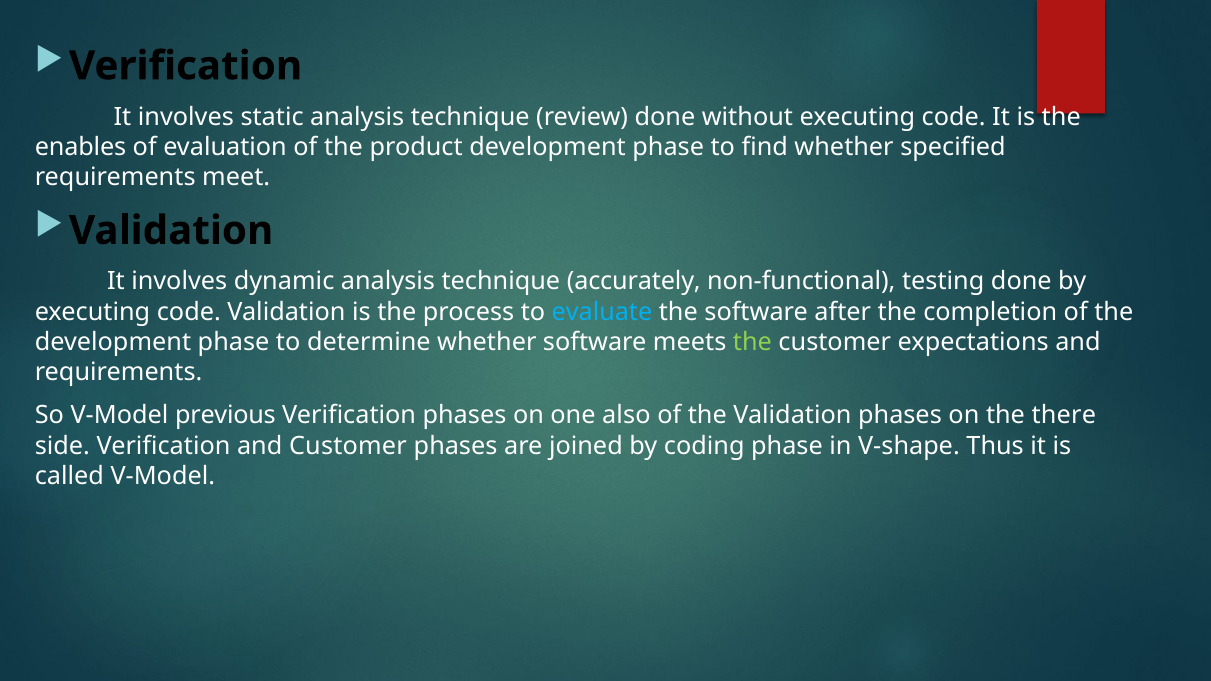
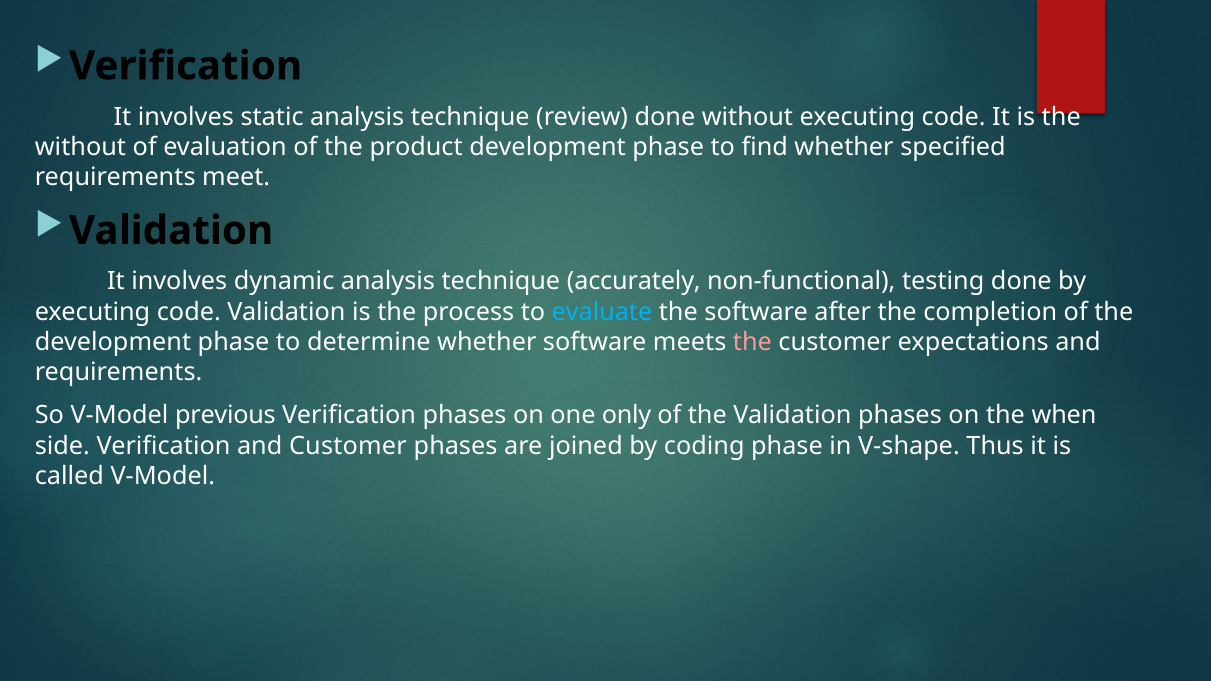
enables: enables -> without (80, 147)
the colour: light green -> pink (752, 342)
also: also -> only (627, 416)
there: there -> when (1064, 416)
